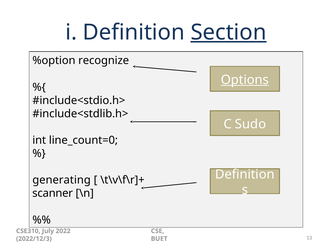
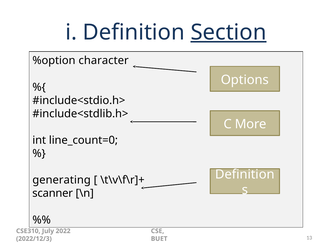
recognize: recognize -> character (104, 61)
Options underline: present -> none (245, 80)
Sudo: Sudo -> More (251, 124)
